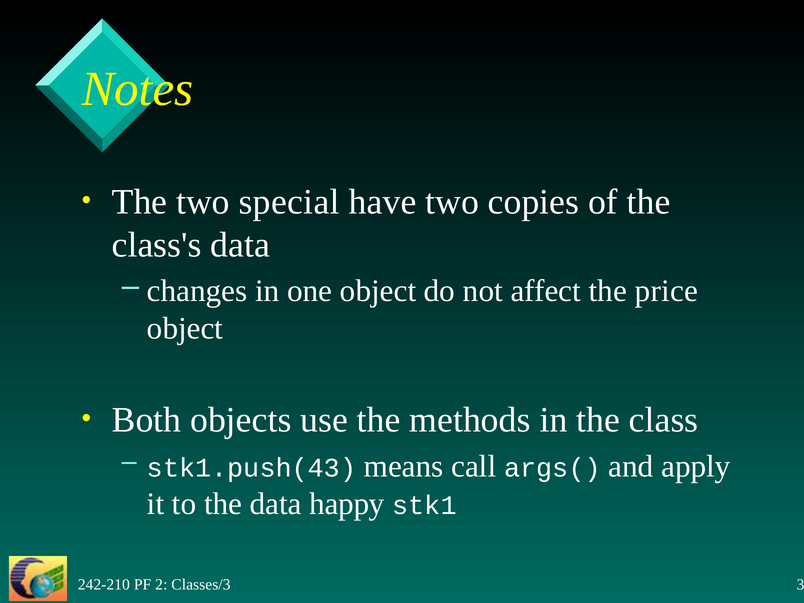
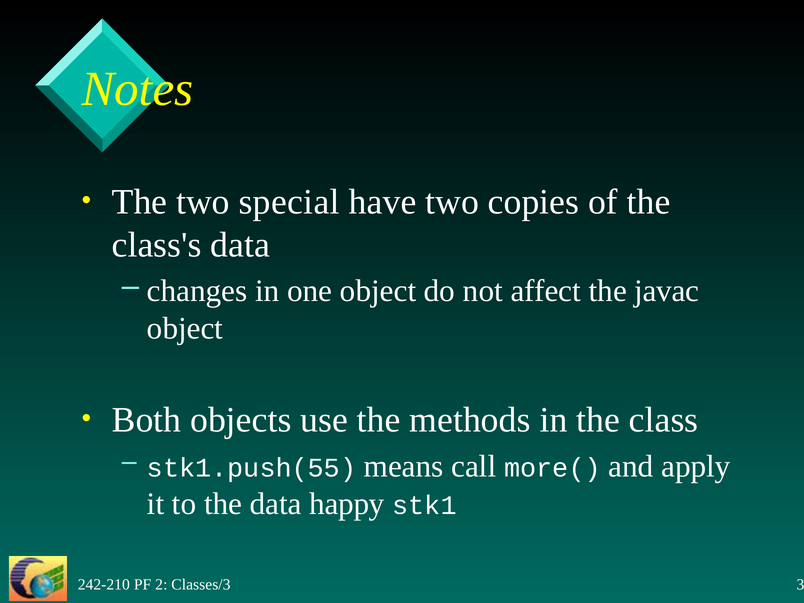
price: price -> javac (667, 291)
stk1.push(43: stk1.push(43 -> stk1.push(55 (252, 468)
args(: args( -> more( (552, 468)
